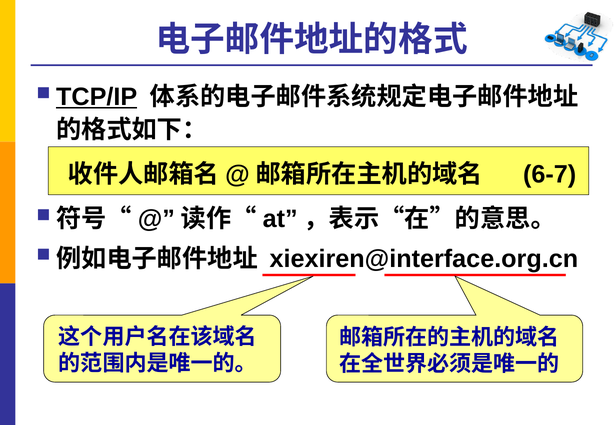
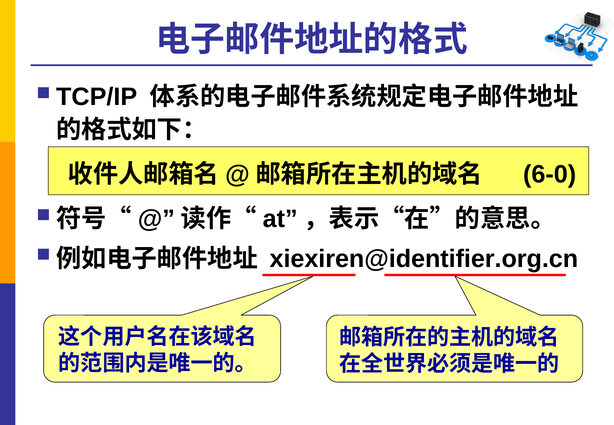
TCP/IP underline: present -> none (97, 97)
6-7: 6-7 -> 6-0 (550, 175)
xiexiren@interface.org.cn: xiexiren@interface.org.cn -> xiexiren@identifier.org.cn (424, 259)
